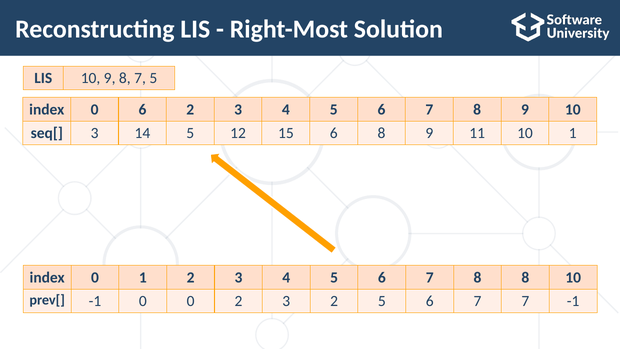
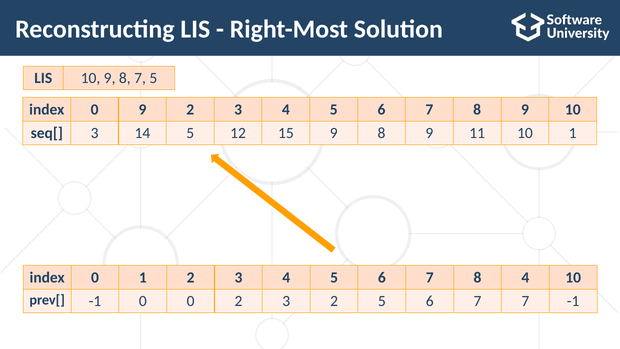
0 6: 6 -> 9 (142, 109)
15 6: 6 -> 9 (334, 133)
8 8: 8 -> 4 (525, 277)
